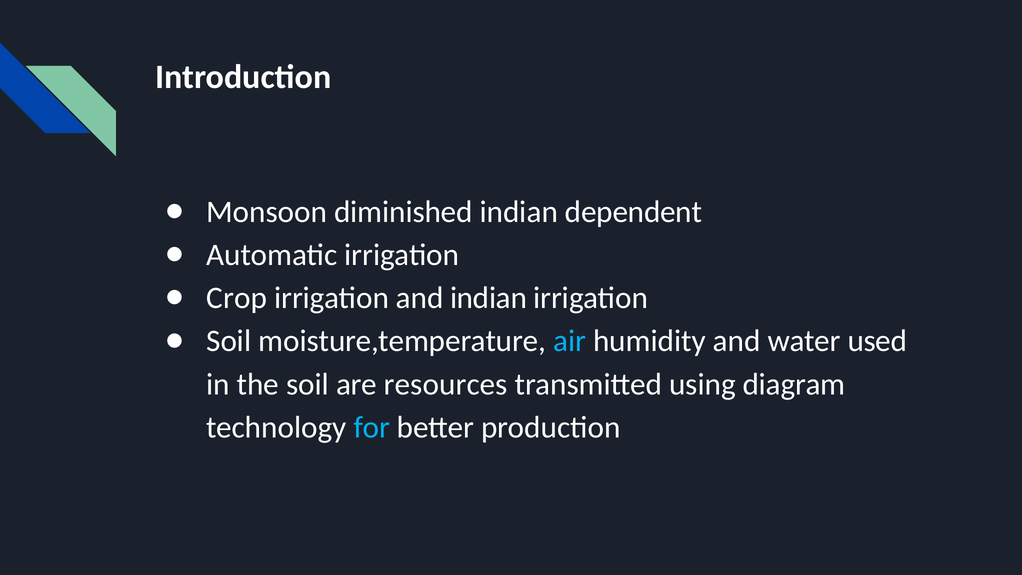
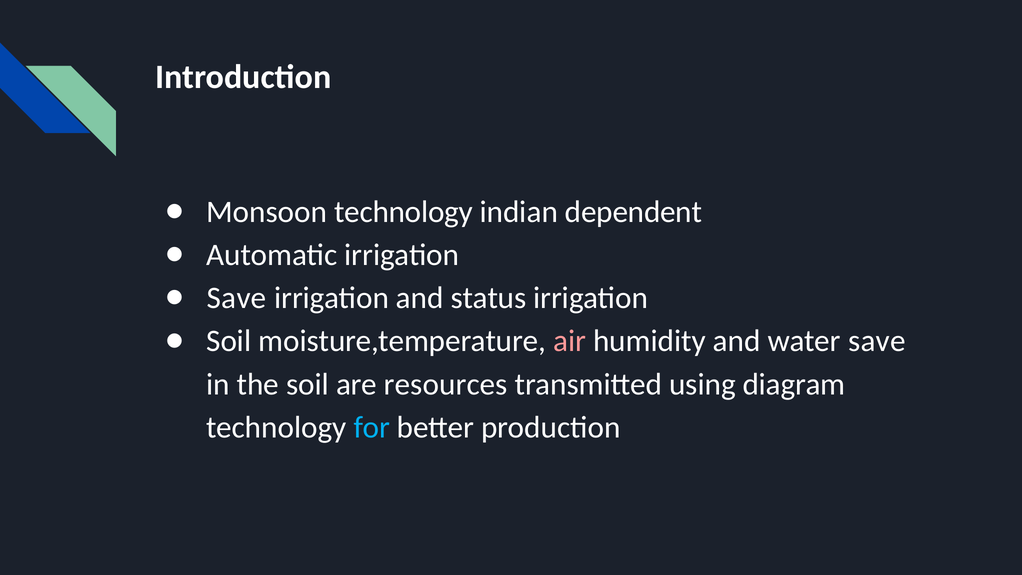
Monsoon diminished: diminished -> technology (403, 212)
Crop: Crop -> Save (237, 298)
and indian: indian -> status (488, 298)
air colour: light blue -> pink (570, 341)
water used: used -> save (877, 341)
